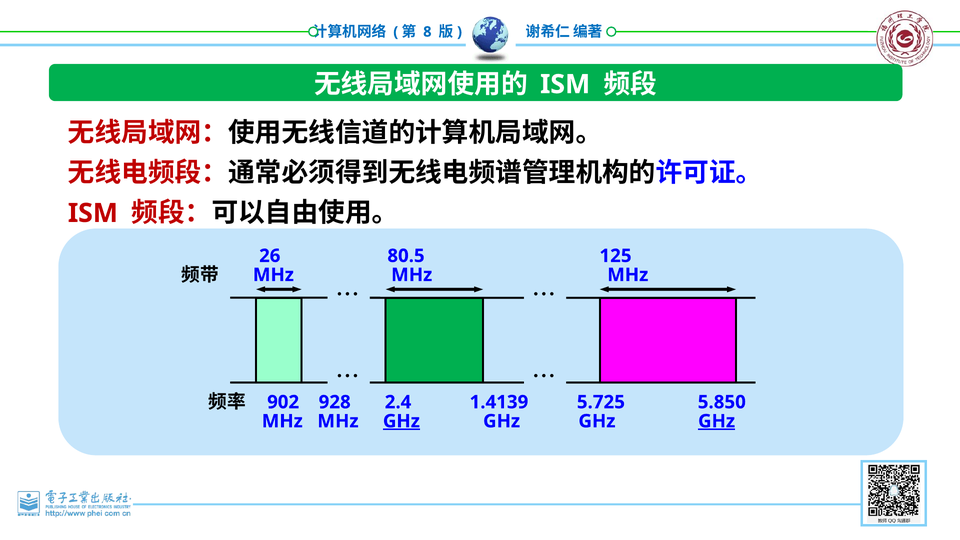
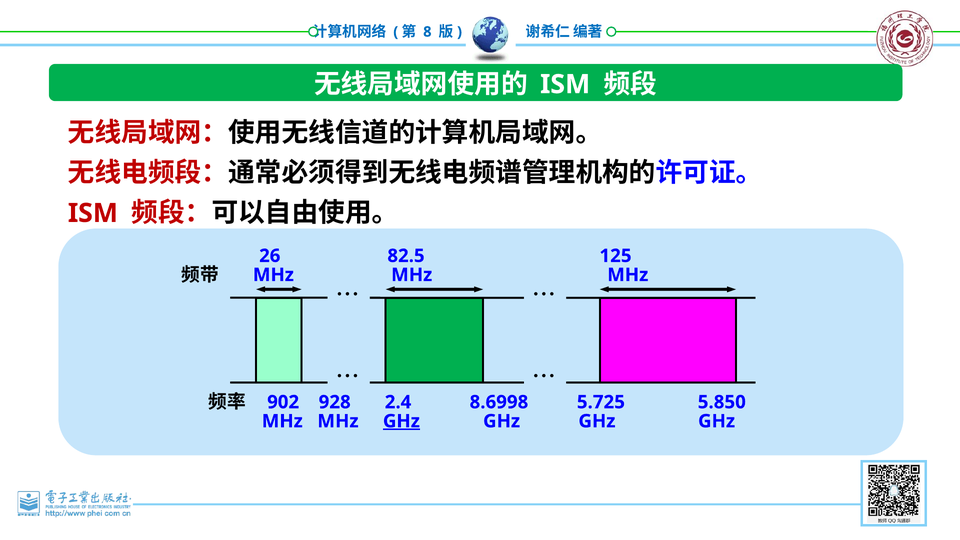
80.5: 80.5 -> 82.5 (406, 256)
1.4139: 1.4139 -> 8.6998 (499, 402)
GHz underline: present -> none (717, 421)
